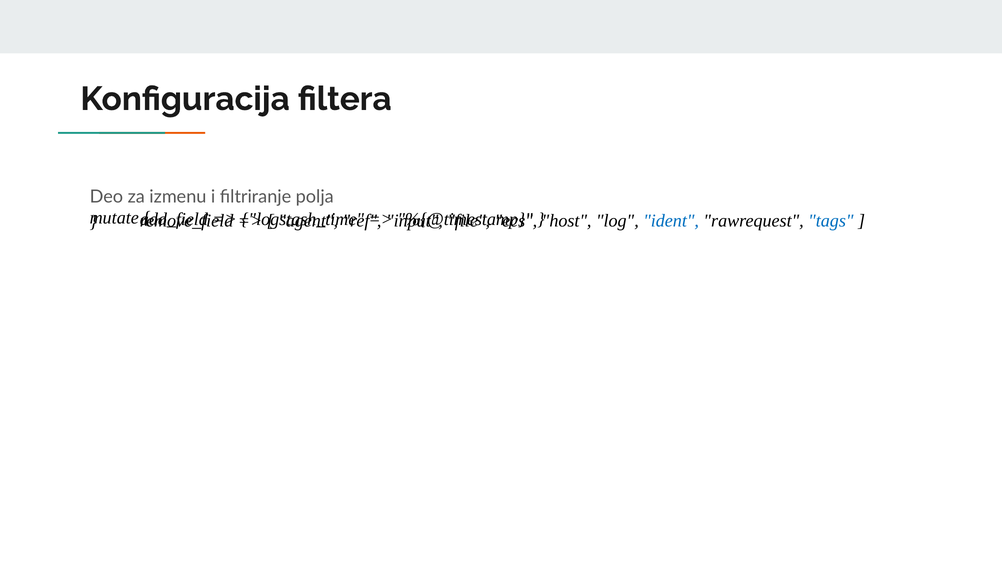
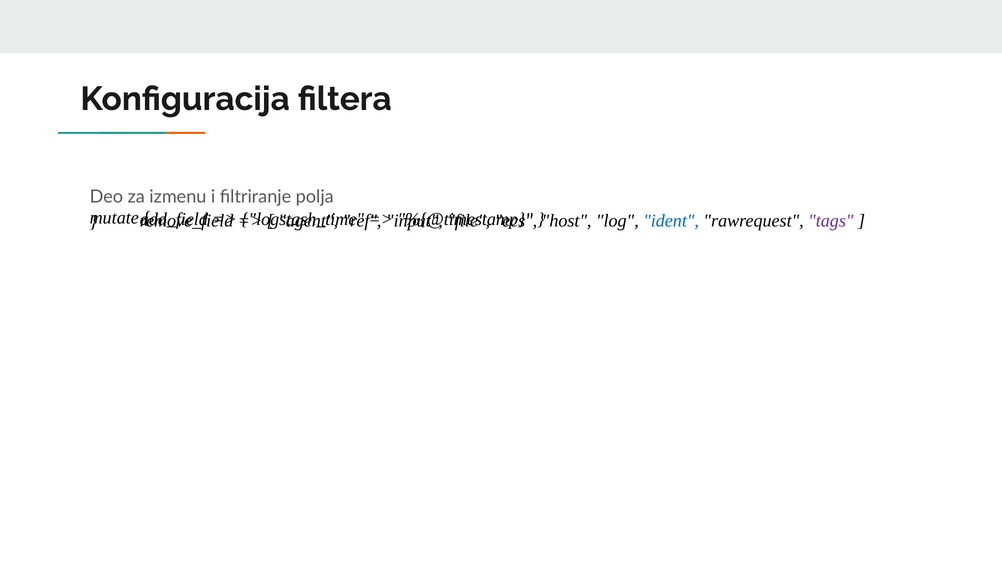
tags colour: blue -> purple (831, 221)
